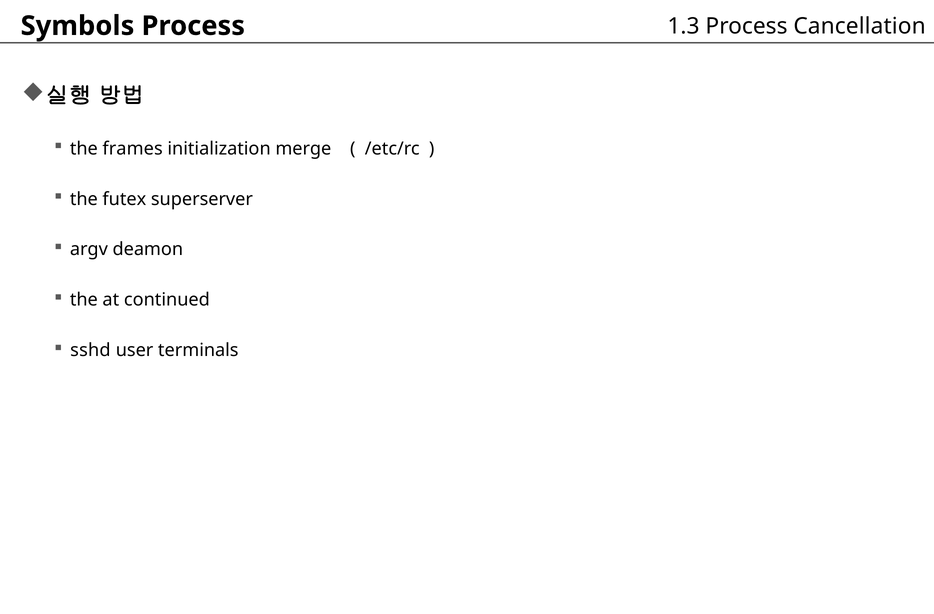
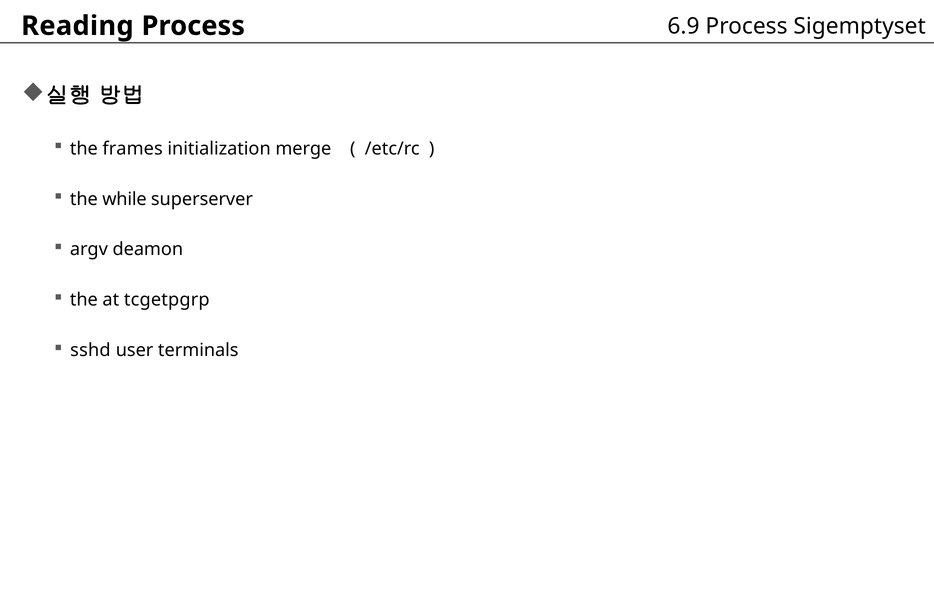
1.3: 1.3 -> 6.9 (684, 26)
Cancellation: Cancellation -> Sigemptyset (860, 26)
Symbols: Symbols -> Reading (77, 26)
futex: futex -> while (124, 199)
continued: continued -> tcgetpgrp (167, 300)
